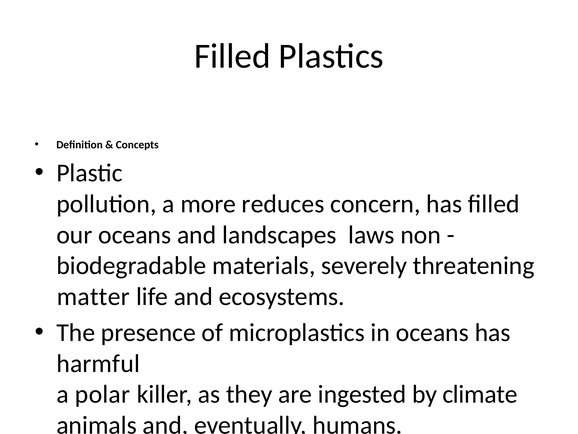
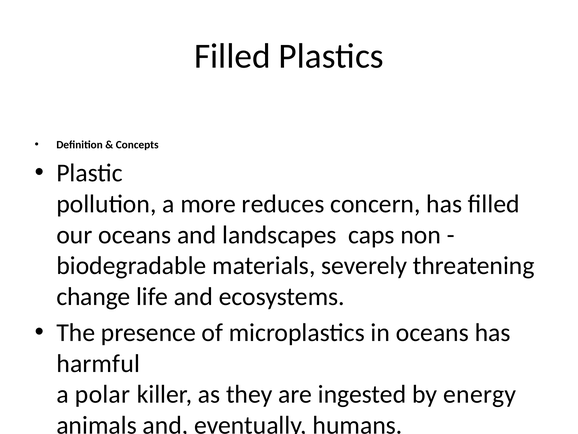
laws: laws -> caps (371, 235)
matter: matter -> change (93, 296)
climate: climate -> energy (480, 394)
